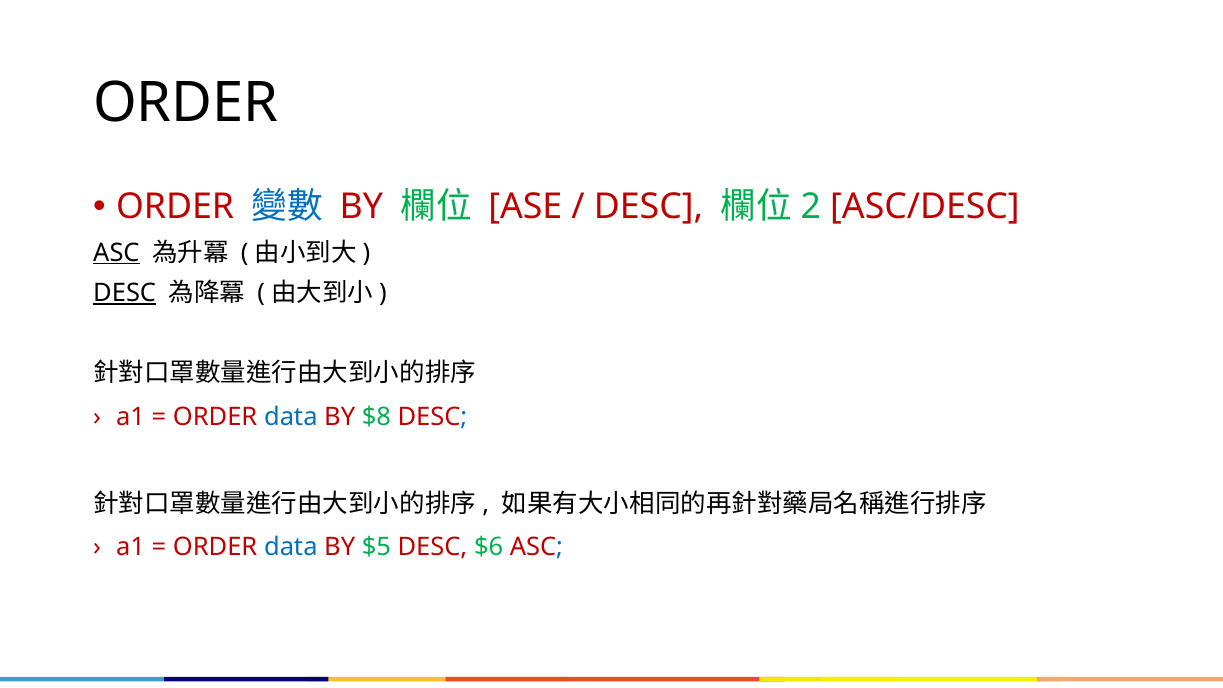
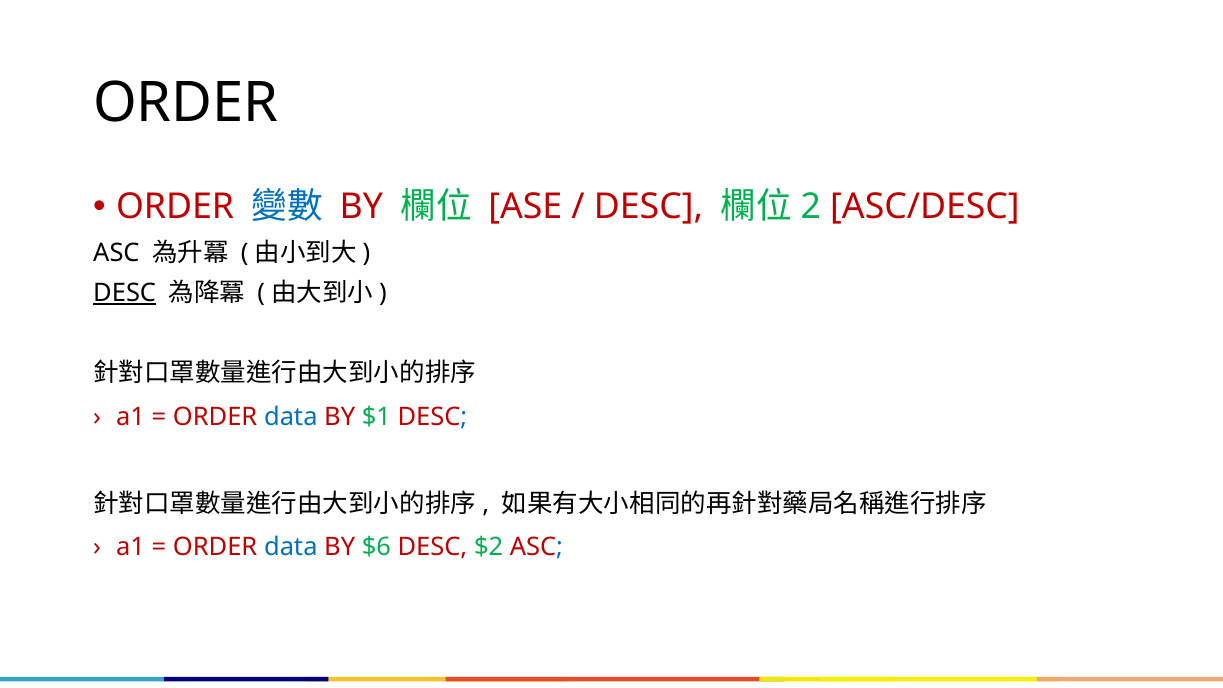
ASC underline: present -> none (116, 253)
$8: $8 -> $1 (376, 417)
$5: $5 -> $6 (376, 547)
$6: $6 -> $2 (489, 547)
